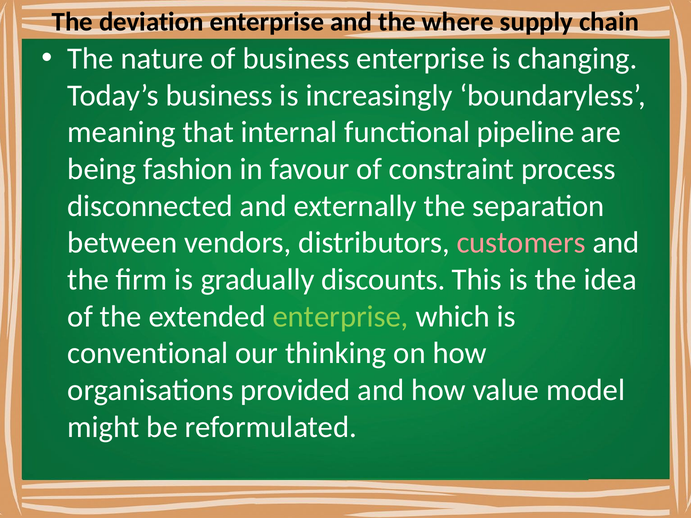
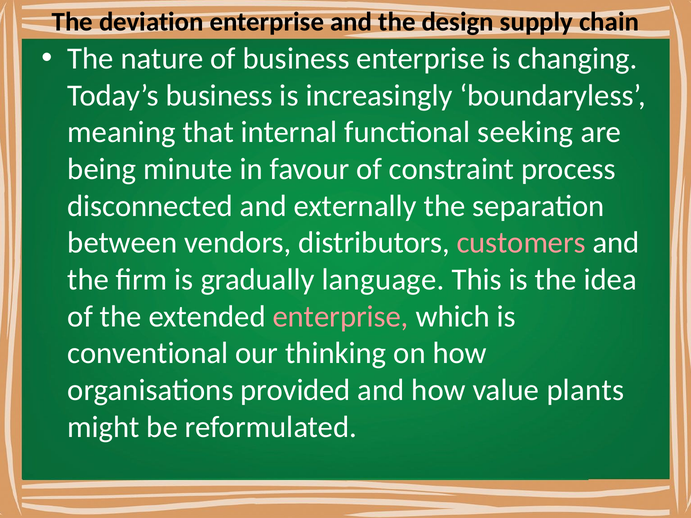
where: where -> design (458, 22)
pipeline: pipeline -> seeking (525, 132)
fashion: fashion -> minute (188, 169)
discounts: discounts -> language (383, 280)
enterprise colour: light green -> pink (341, 317)
model: model -> plants (585, 390)
